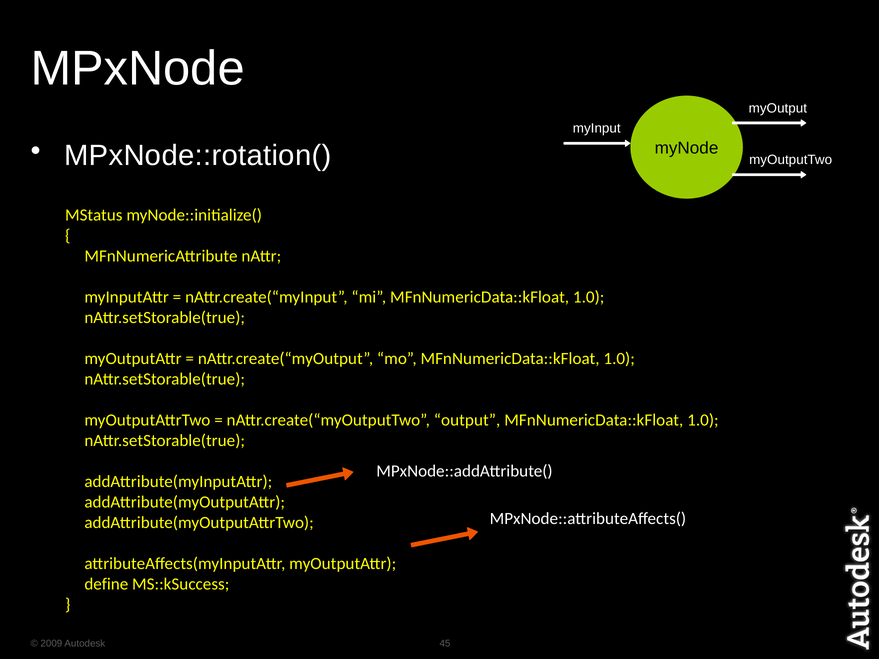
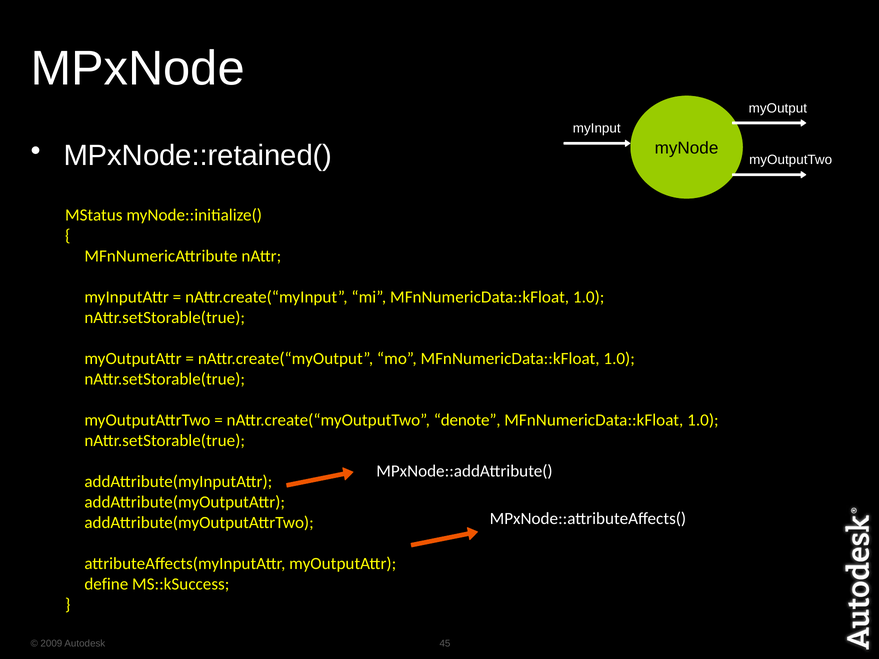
MPxNode::rotation(: MPxNode::rotation( -> MPxNode::retained( (198, 156)
output: output -> denote (467, 420)
